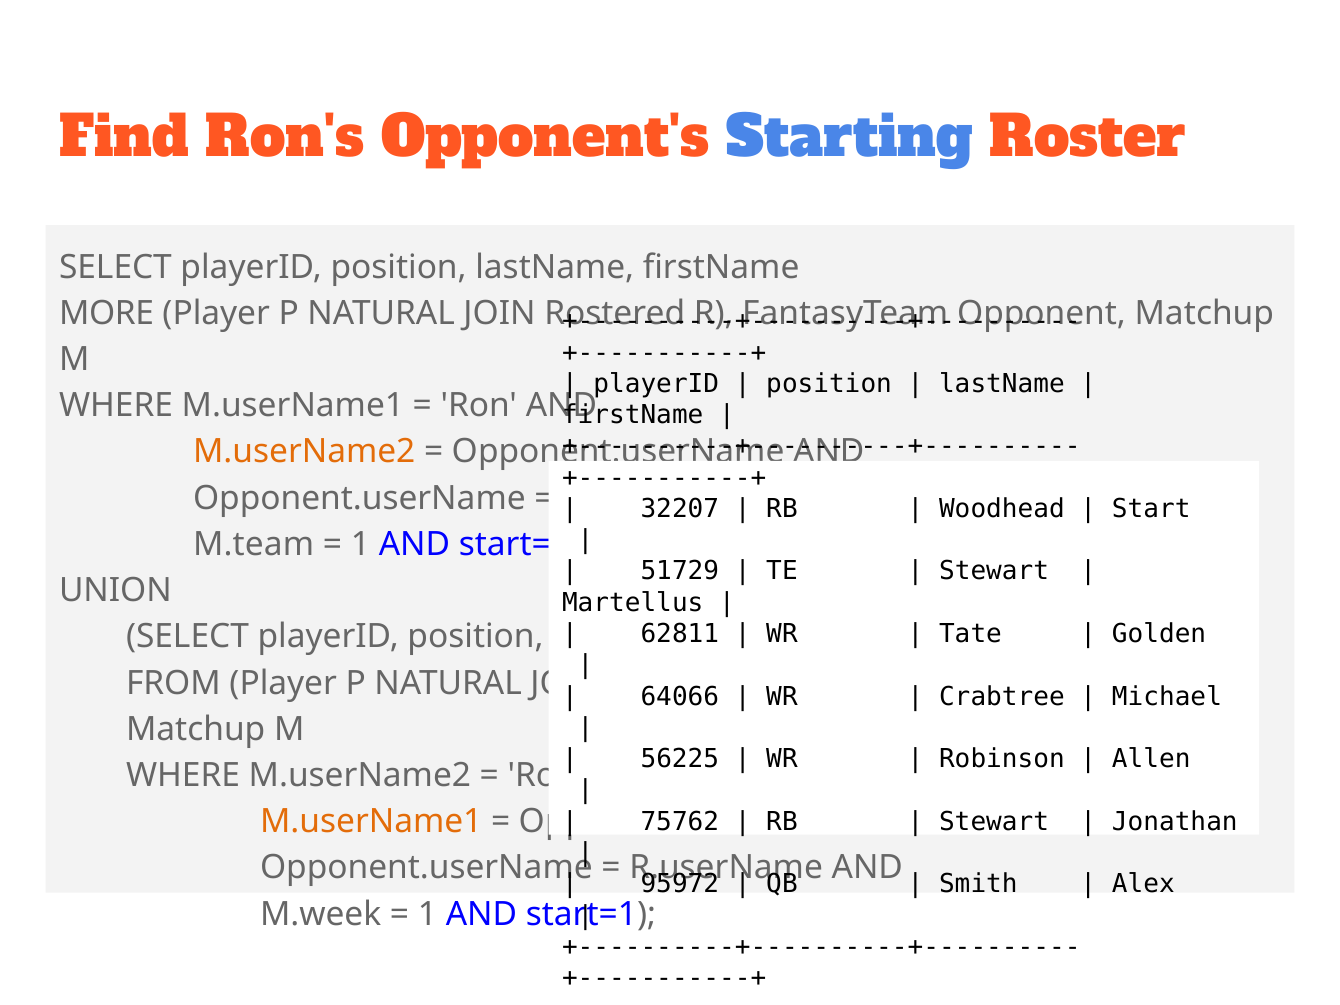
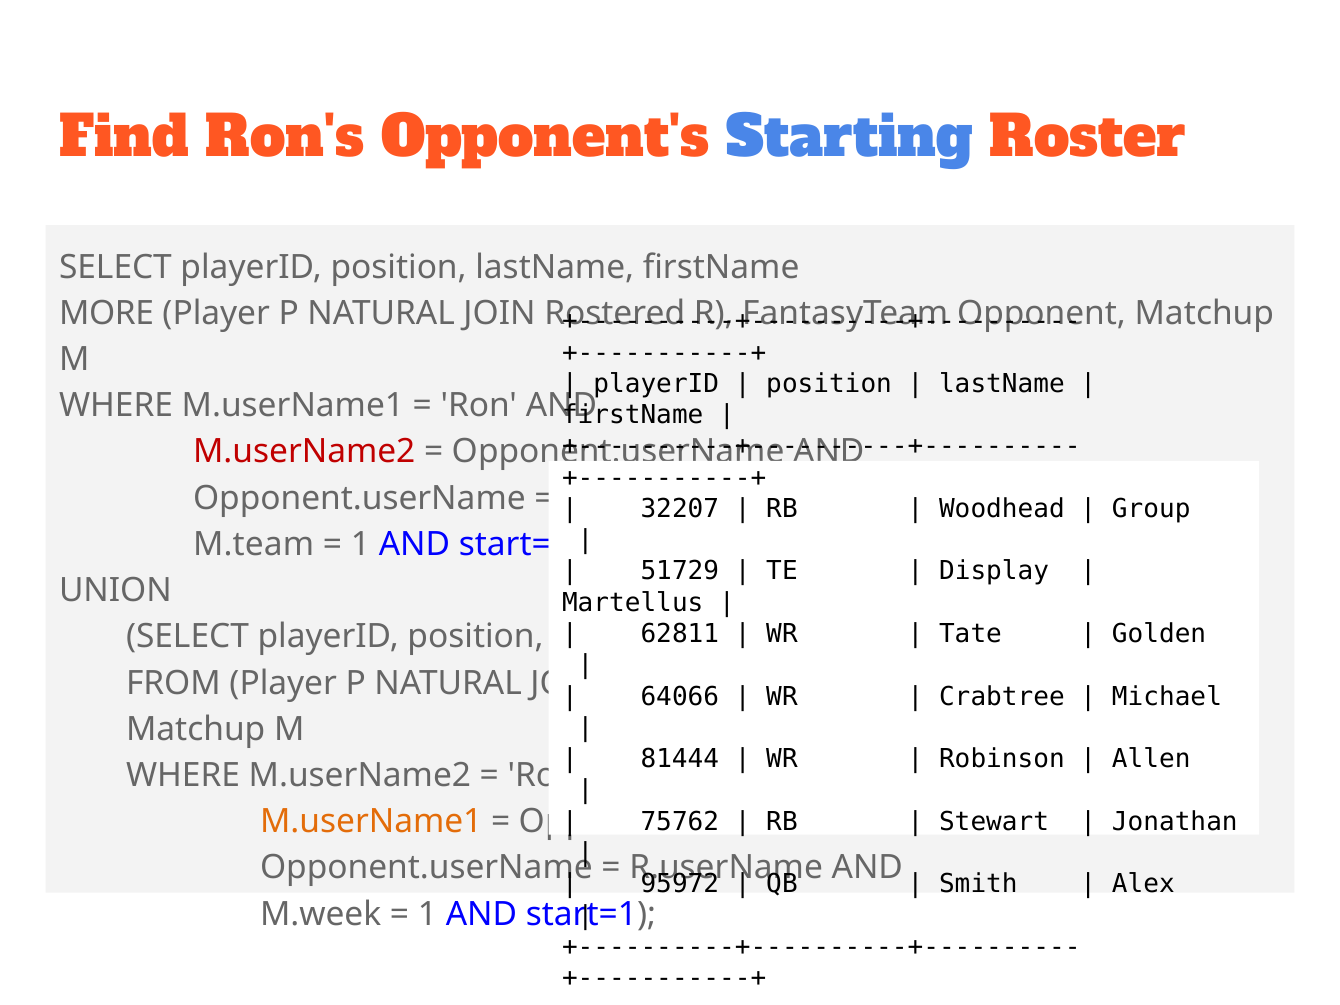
M.userName2 colour: orange -> red (304, 452)
Start: Start -> Group (1151, 509)
Stewart: Stewart -> Display (994, 571)
56225: 56225 -> 81444 (680, 759)
